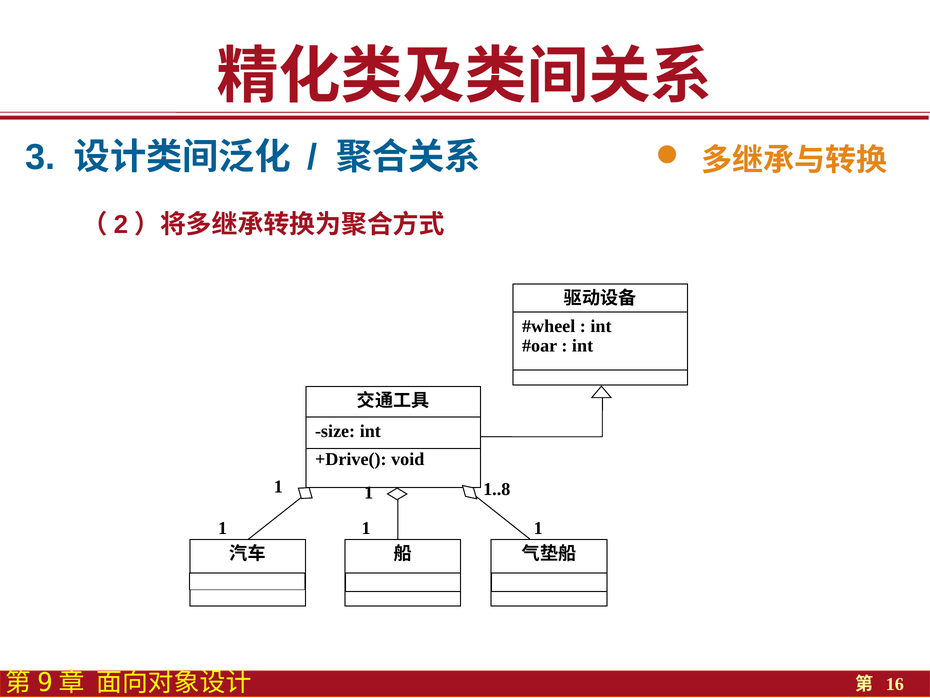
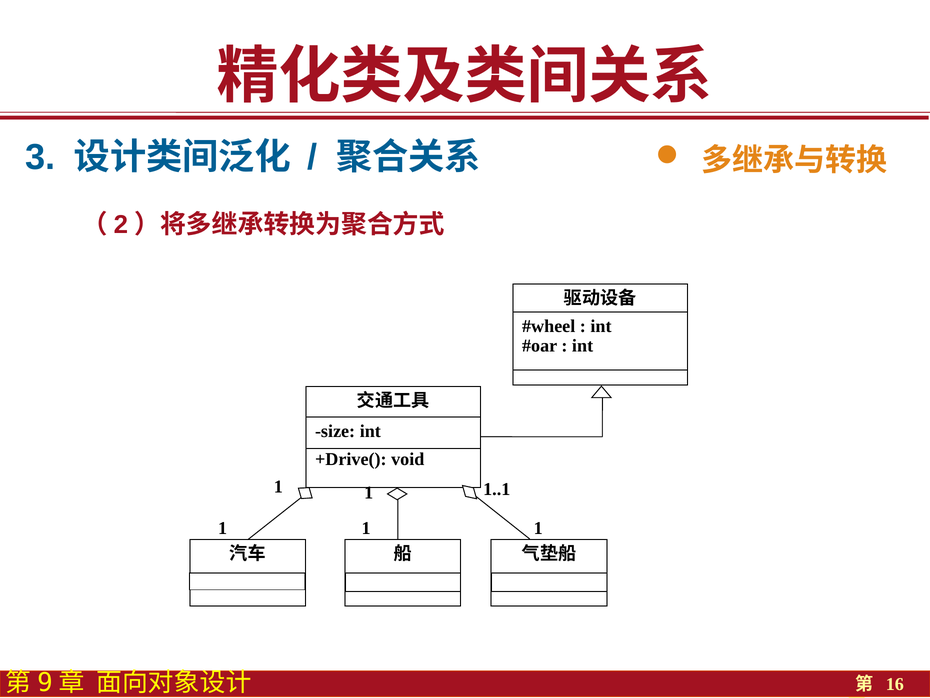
1..8: 1..8 -> 1..1 (497, 489)
